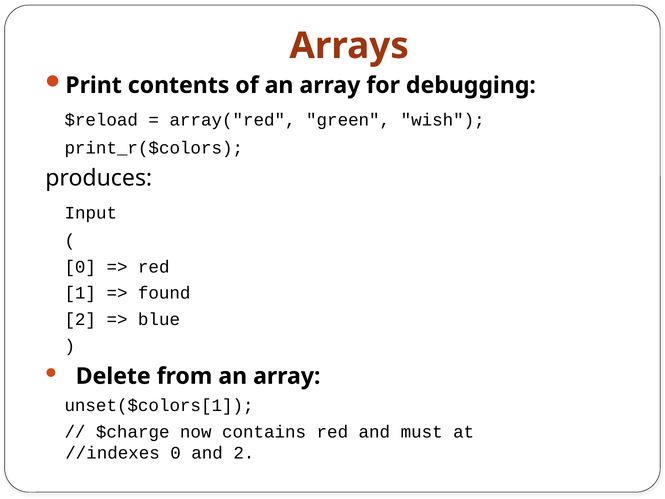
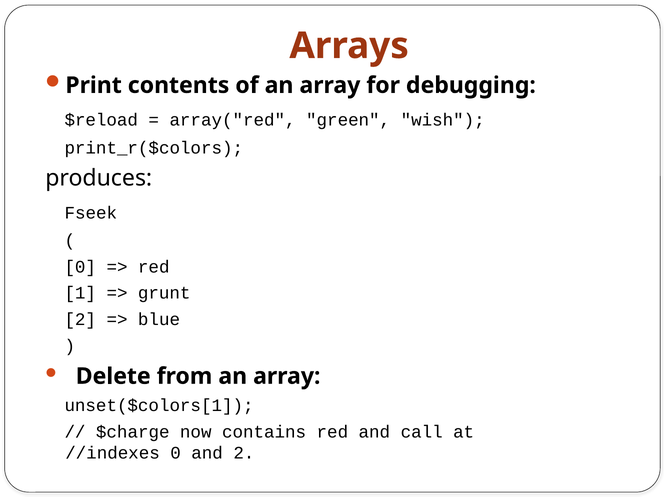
Input: Input -> Fseek (91, 213)
found: found -> grunt (164, 293)
must: must -> call (422, 432)
